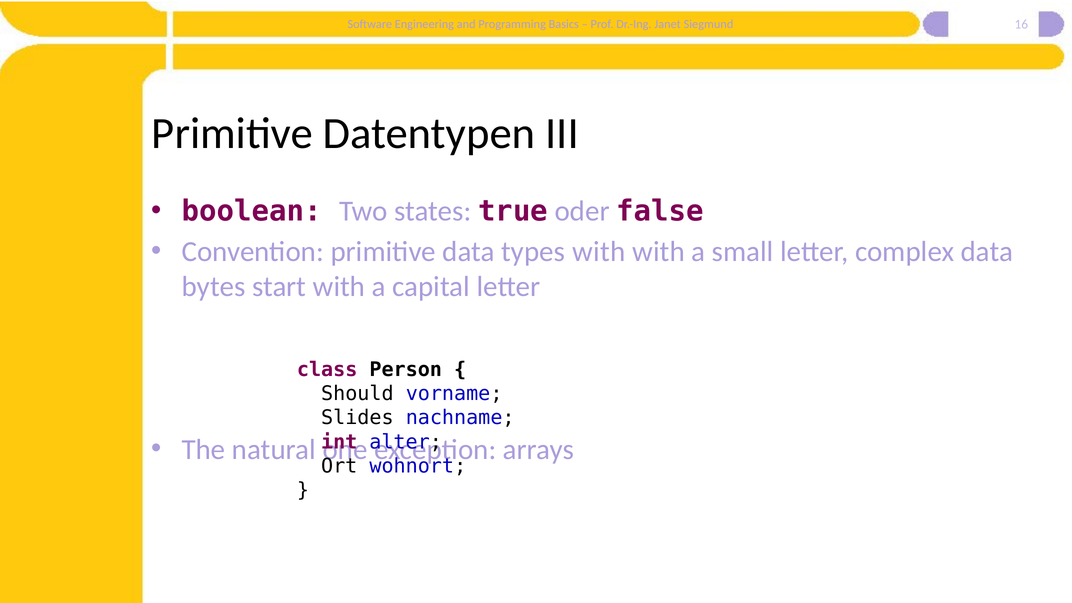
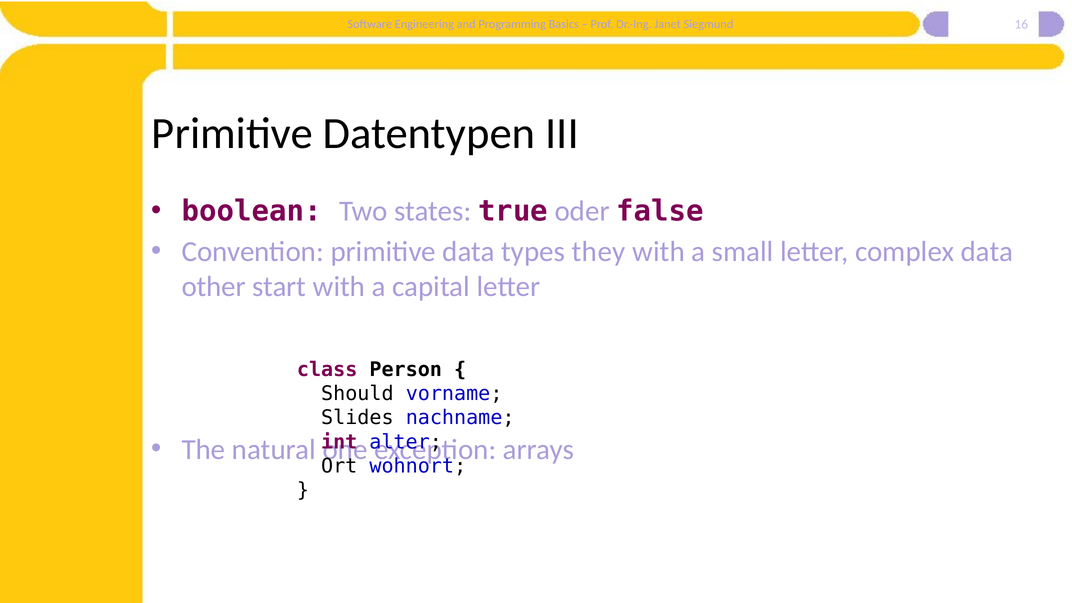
types with: with -> they (599, 252)
bytes: bytes -> other (214, 287)
